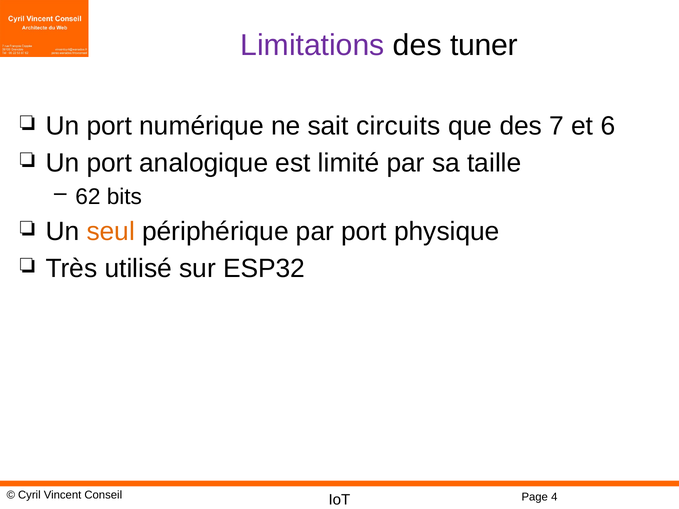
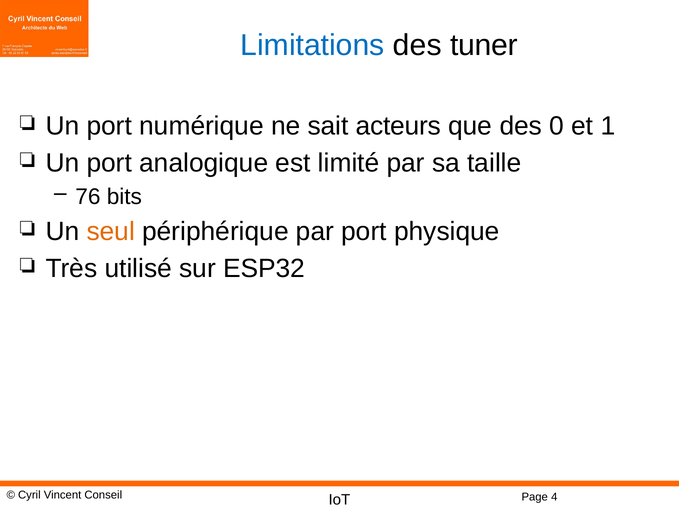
Limitations colour: purple -> blue (312, 46)
circuits: circuits -> acteurs (399, 126)
7: 7 -> 0 (557, 126)
6: 6 -> 1 (608, 126)
62: 62 -> 76 (88, 197)
